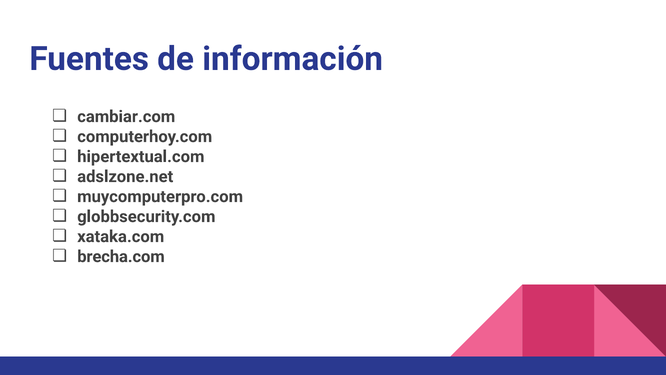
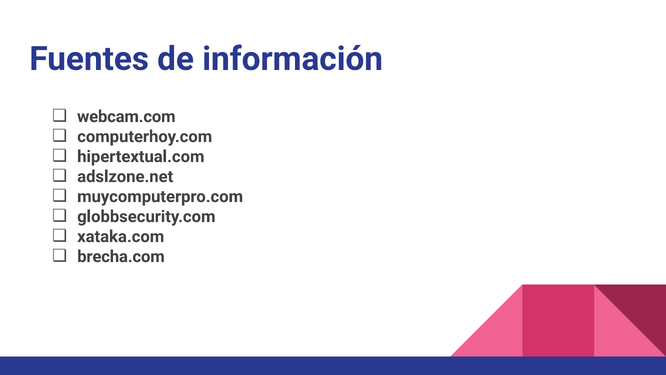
cambiar.com: cambiar.com -> webcam.com (126, 117)
